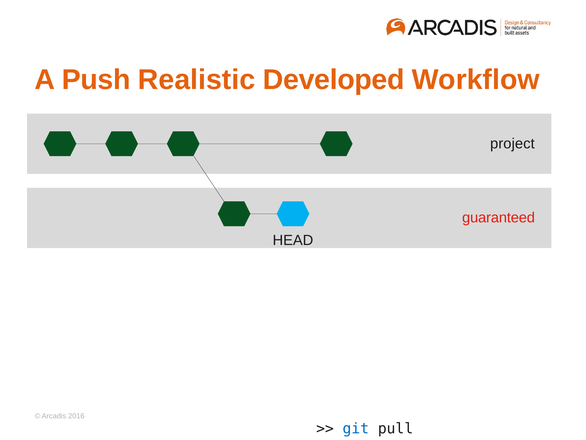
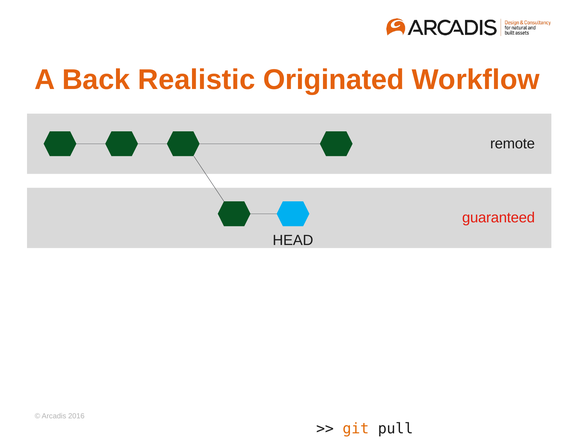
Push: Push -> Back (96, 80)
Developed: Developed -> Originated (334, 80)
project: project -> remote (513, 143)
git colour: blue -> orange (356, 428)
